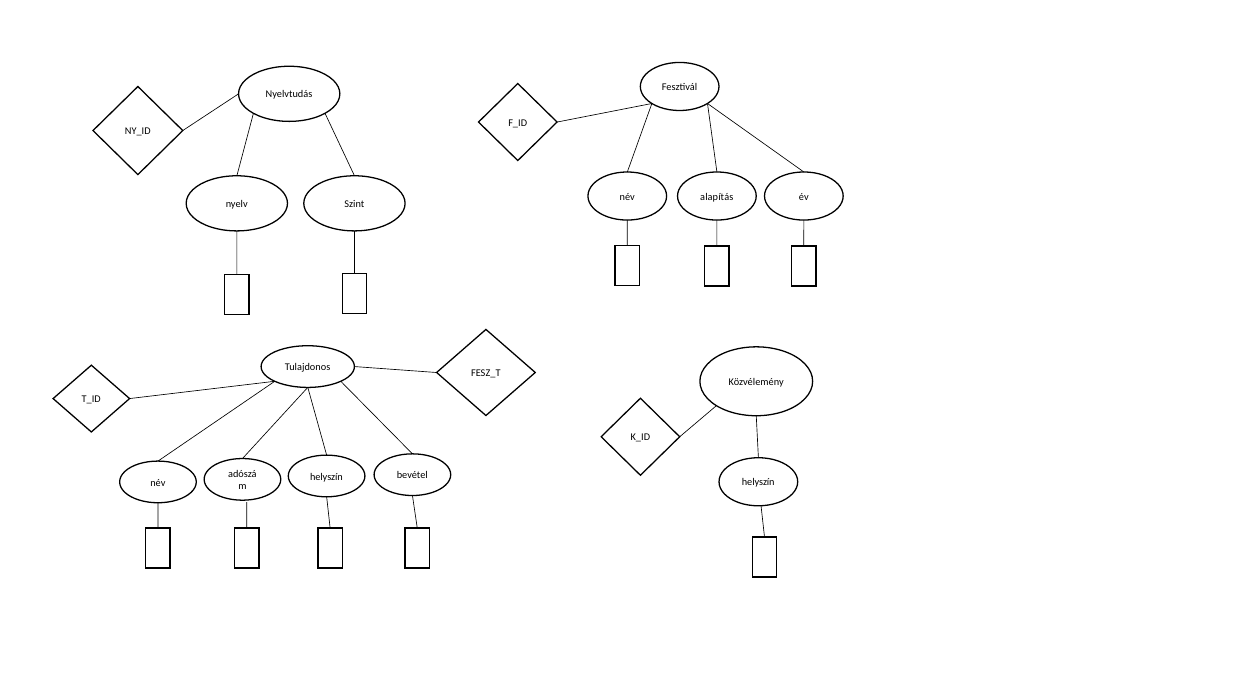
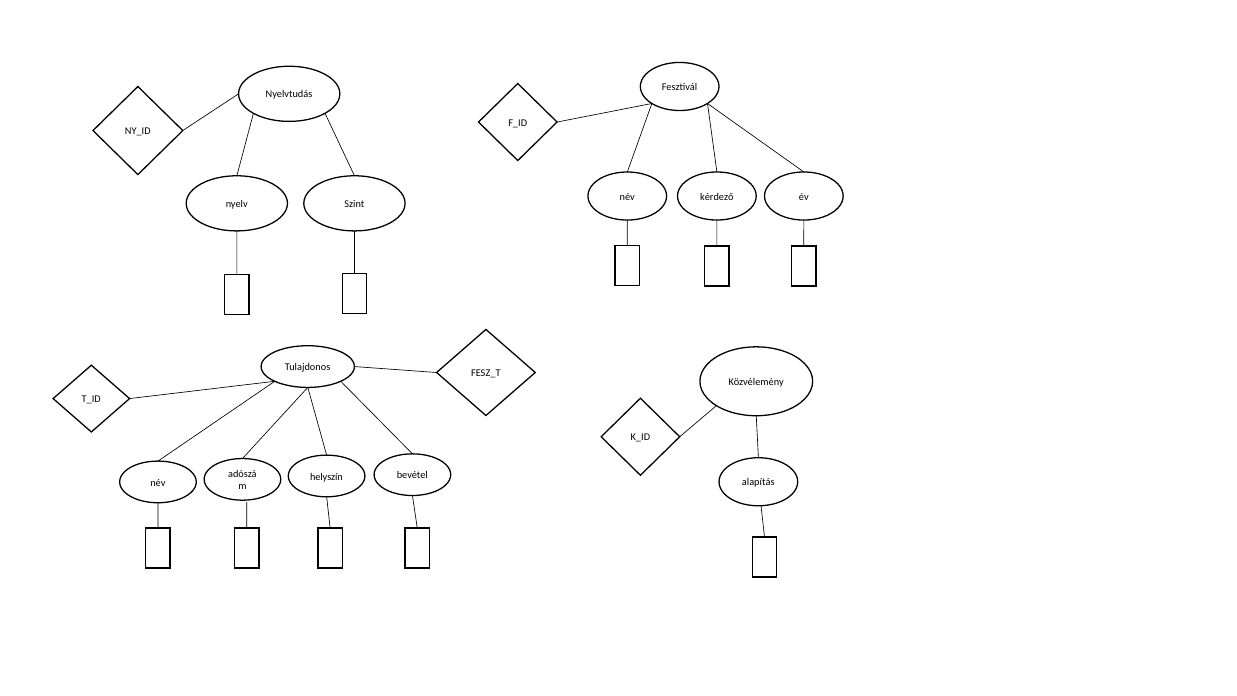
alapítás: alapítás -> kérdező (717, 197)
helyszín: helyszín -> alapítás (758, 482)
